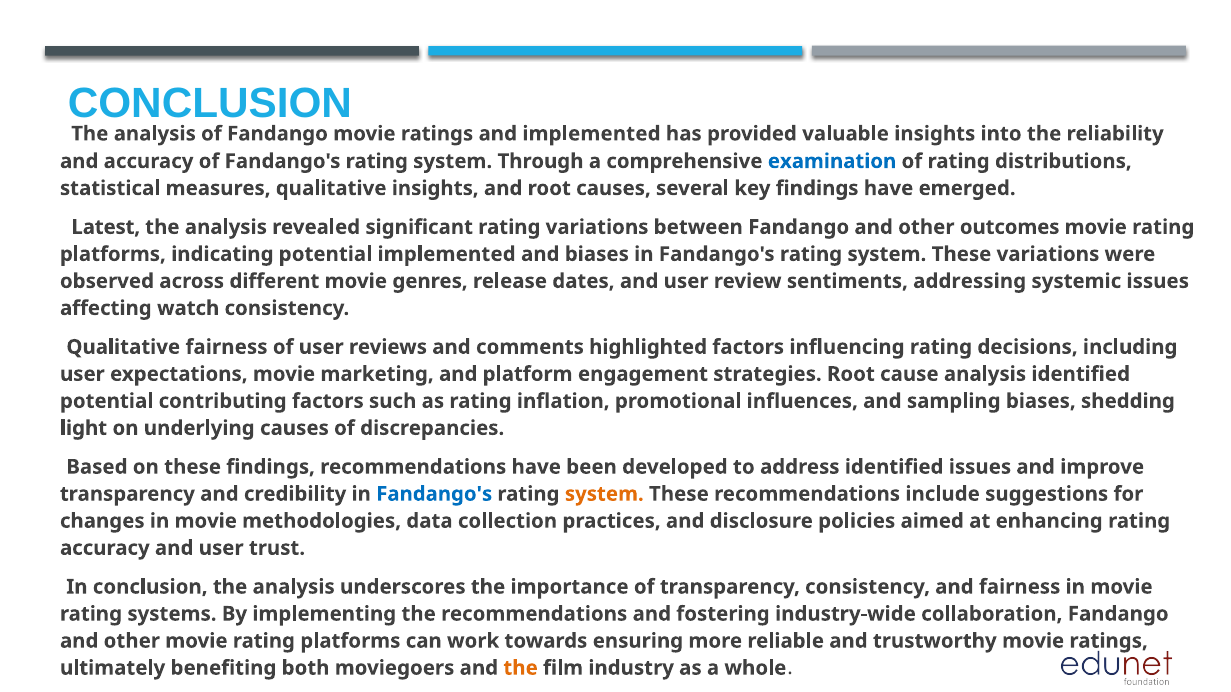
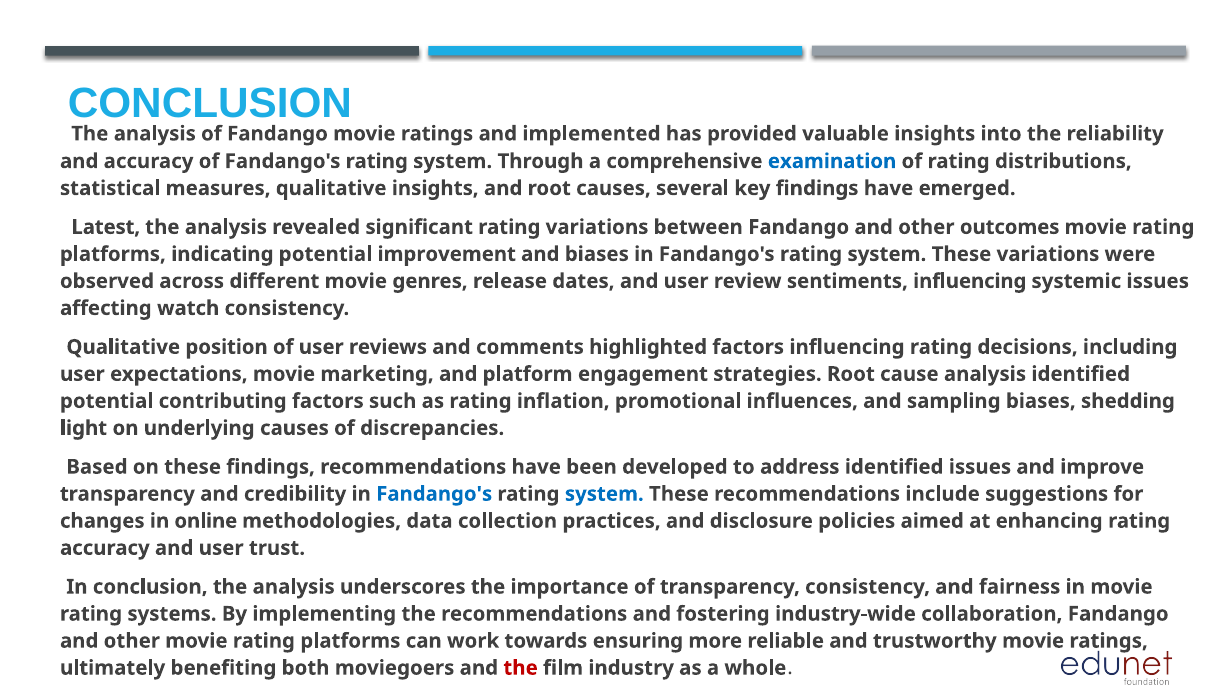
potential implemented: implemented -> improvement (447, 254)
sentiments addressing: addressing -> influencing (970, 281)
Qualitative fairness: fairness -> position (227, 347)
system colour: orange -> blue (604, 494)
changes in movie: movie -> online (206, 521)
the colour: orange -> red (521, 668)
